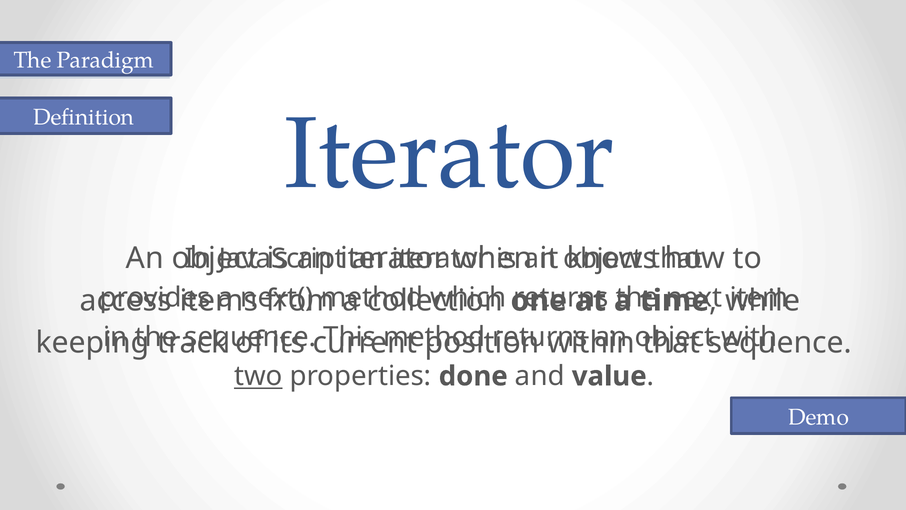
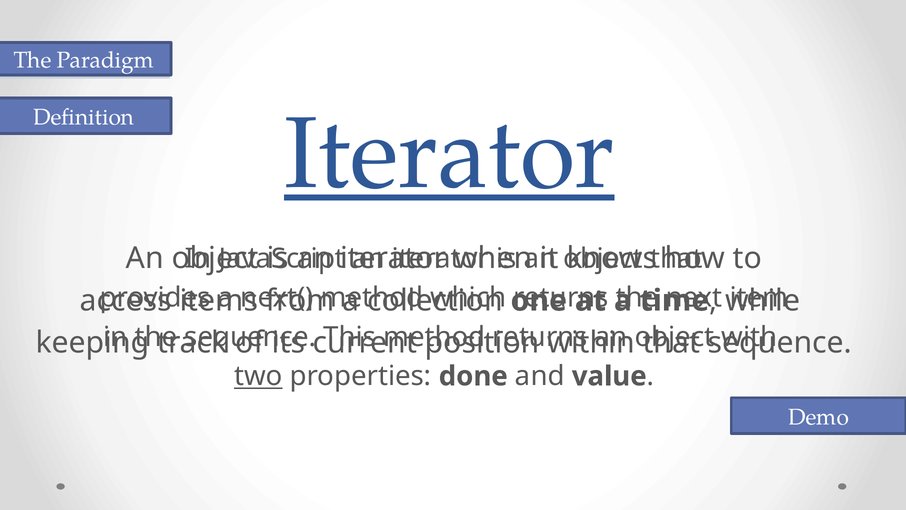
Iterator underline: none -> present (449, 154)
